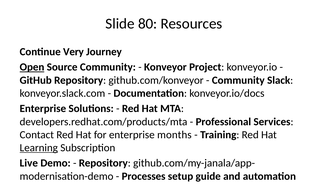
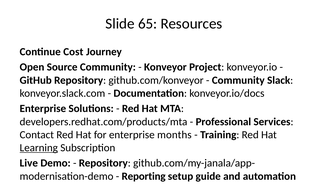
80: 80 -> 65 (148, 24)
Very: Very -> Cost (73, 52)
Open underline: present -> none (32, 67)
Processes: Processes -> Reporting (144, 177)
